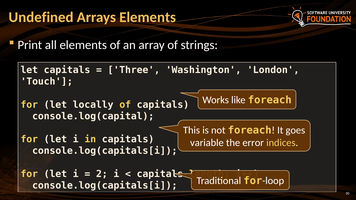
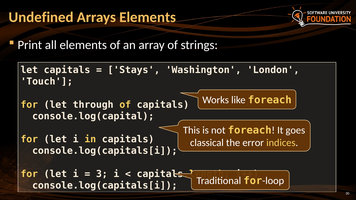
Three: Three -> Stays (134, 70)
locally: locally -> through (93, 105)
variable: variable -> classical (207, 143)
2: 2 -> 3 (102, 174)
